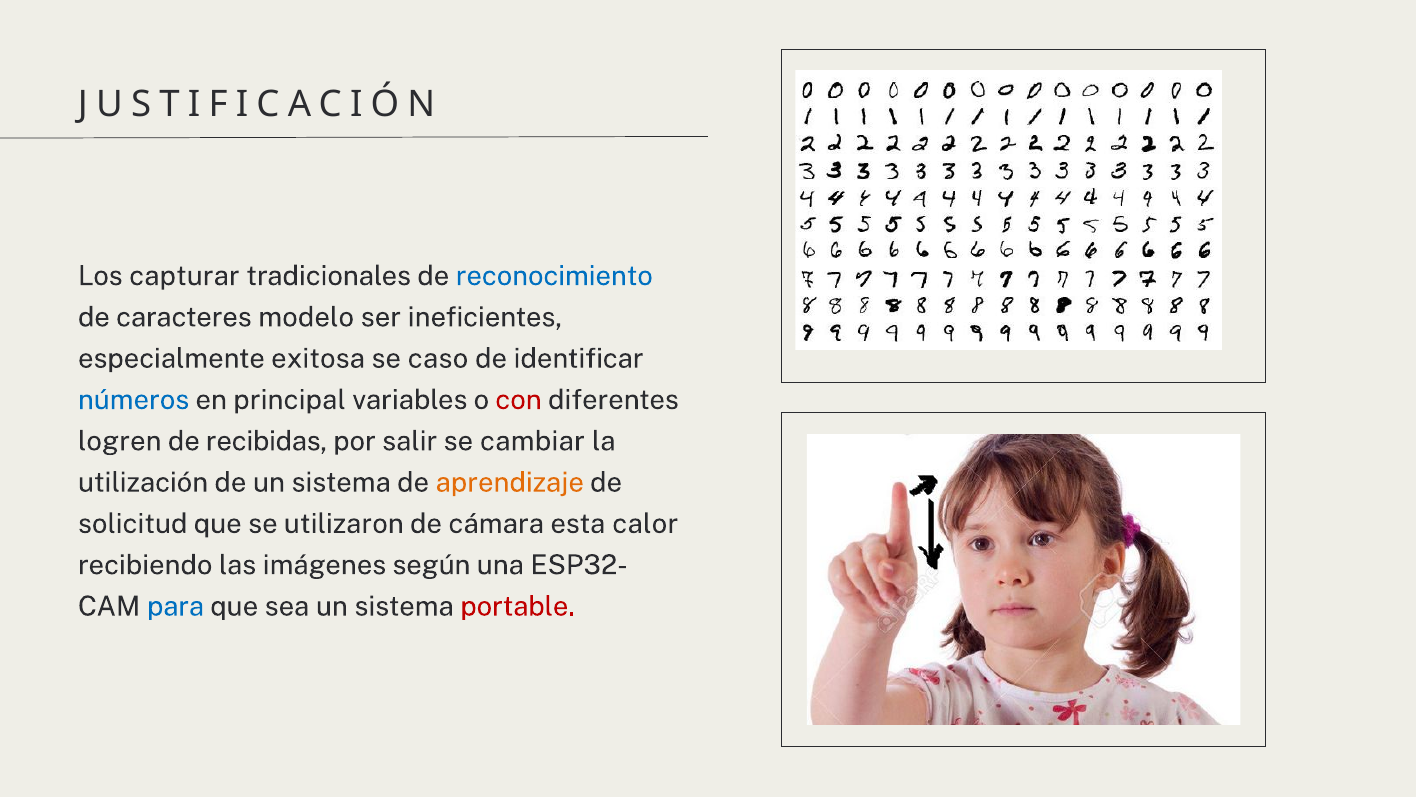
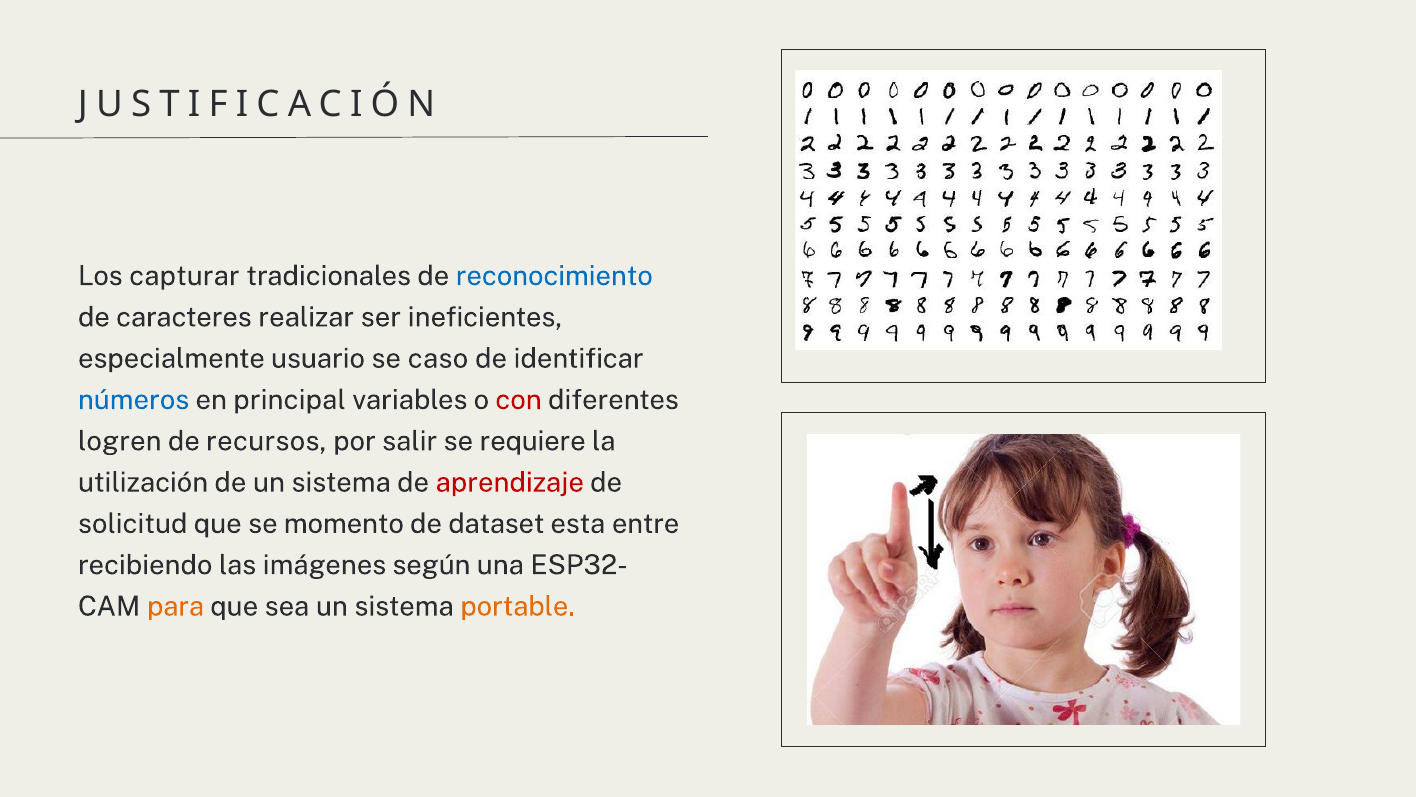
modelo: modelo -> realizar (306, 317)
exitosa: exitosa -> usuario (318, 358)
recibidas: recibidas -> recursos (266, 441)
cambiar: cambiar -> requiere (533, 441)
aprendizaje colour: orange -> red (510, 482)
utilizaron: utilizaron -> momento (344, 524)
cámara: cámara -> dataset (496, 524)
calor: calor -> entre (646, 524)
para colour: blue -> orange (176, 606)
portable colour: red -> orange (517, 606)
